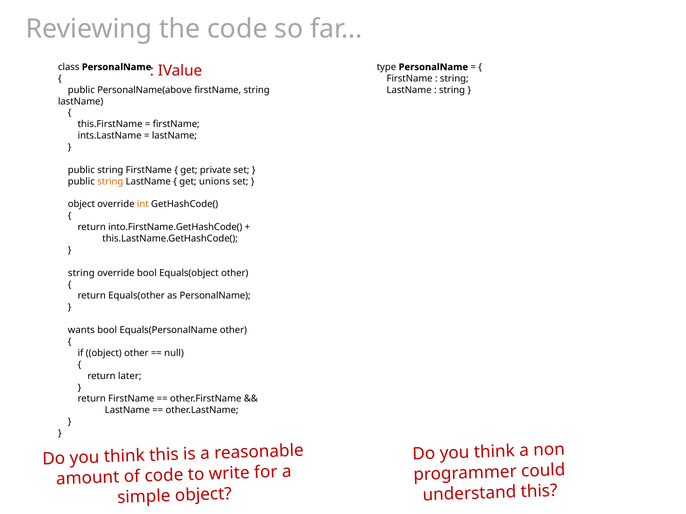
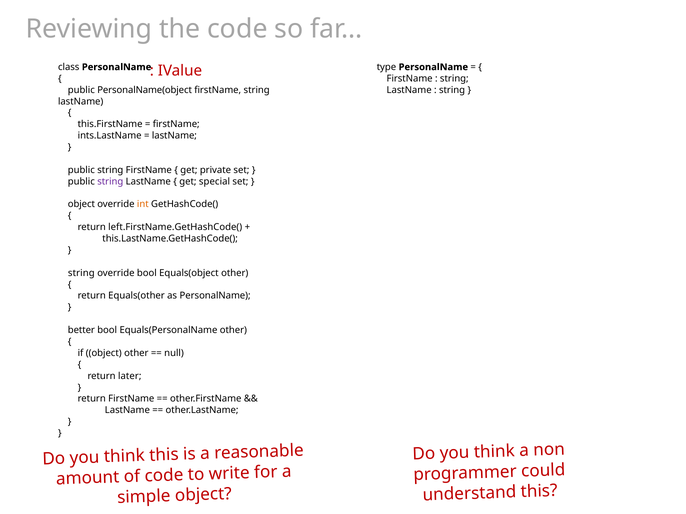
PersonalName(above: PersonalName(above -> PersonalName(object (145, 90)
string colour: orange -> purple (110, 182)
unions: unions -> special (215, 182)
into.FirstName.GetHashCode(: into.FirstName.GetHashCode( -> left.FirstName.GetHashCode( (175, 227)
wants: wants -> better (81, 330)
